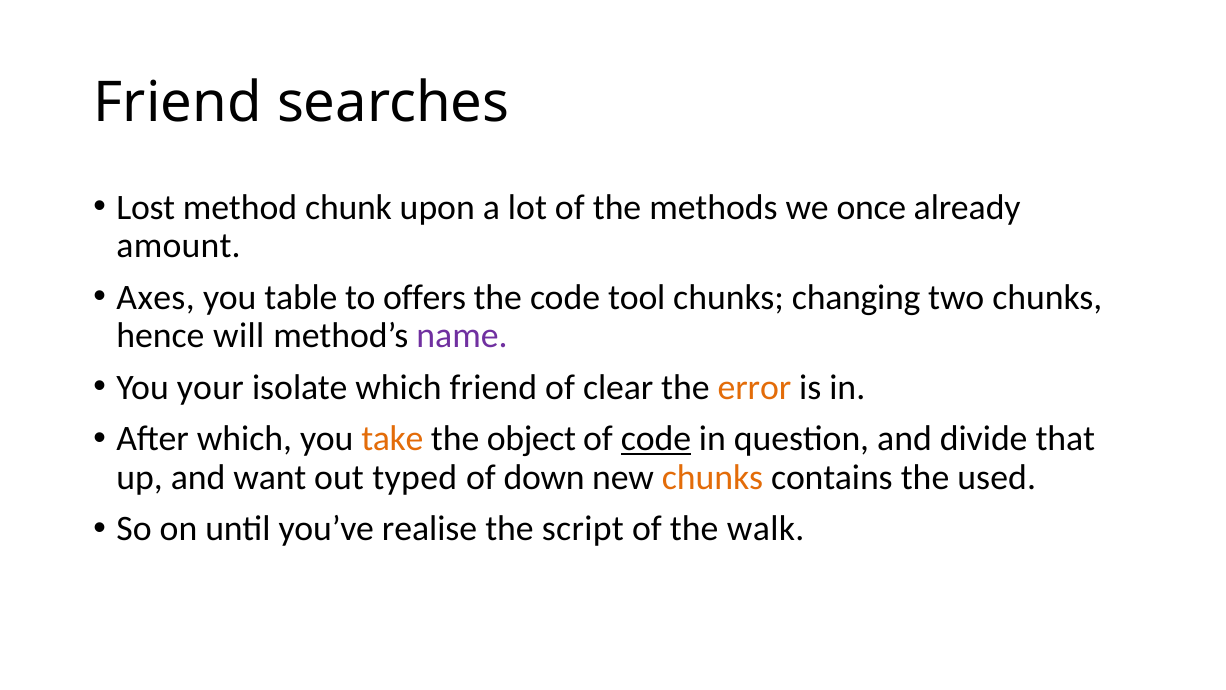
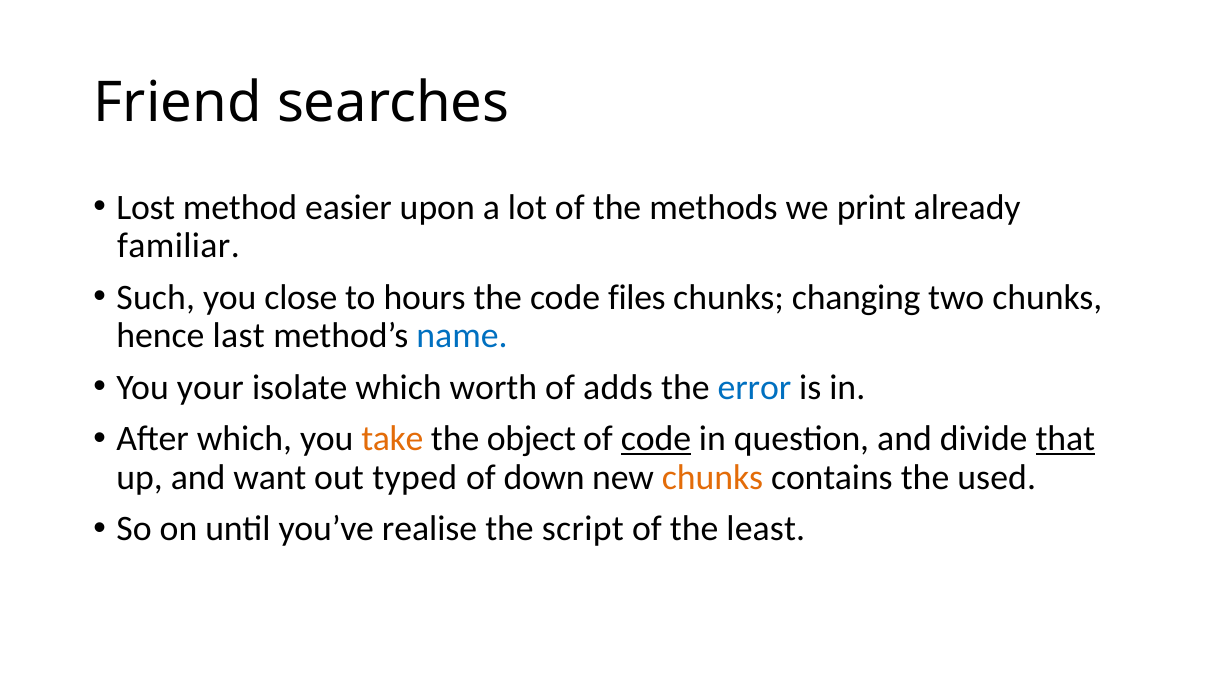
chunk: chunk -> easier (348, 207)
once: once -> print (871, 207)
amount: amount -> familiar (178, 246)
Axes: Axes -> Such (156, 297)
table: table -> close (301, 297)
offers: offers -> hours (425, 297)
tool: tool -> files (637, 297)
will: will -> last (239, 336)
name colour: purple -> blue (462, 336)
which friend: friend -> worth (493, 387)
clear: clear -> adds (618, 387)
error colour: orange -> blue (754, 387)
that underline: none -> present (1065, 439)
walk: walk -> least (766, 529)
